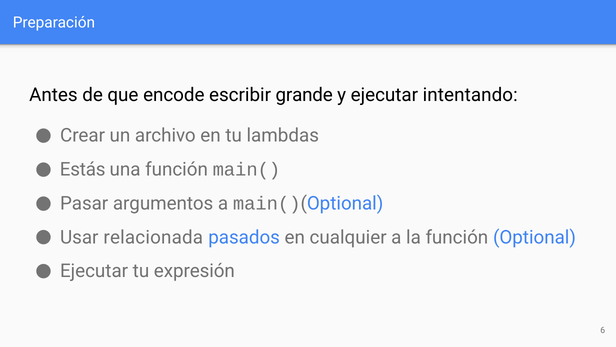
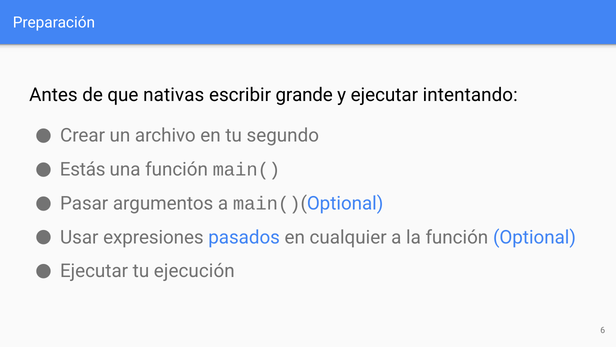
encode: encode -> nativas (174, 95)
lambdas: lambdas -> segundo (283, 135)
relacionada: relacionada -> expresiones (153, 237)
expresión: expresión -> ejecución (194, 271)
